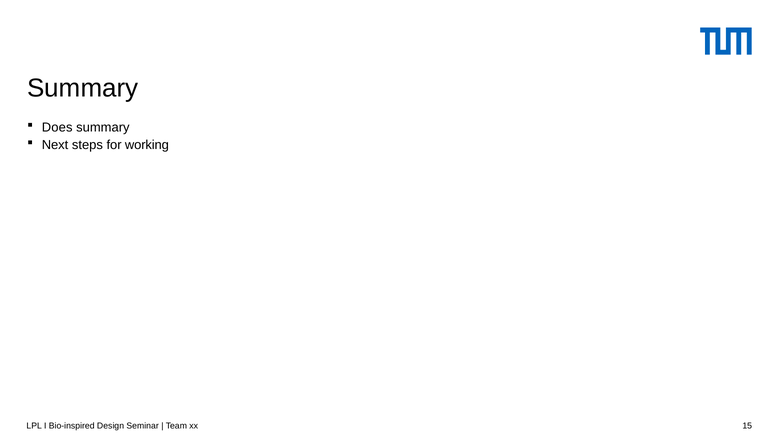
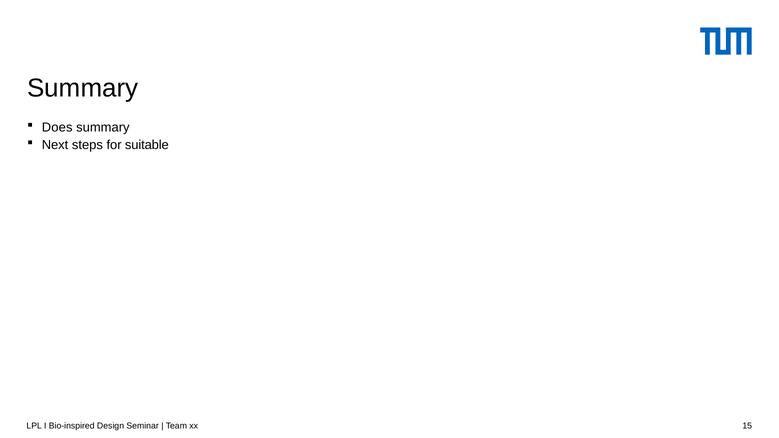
working: working -> suitable (147, 145)
